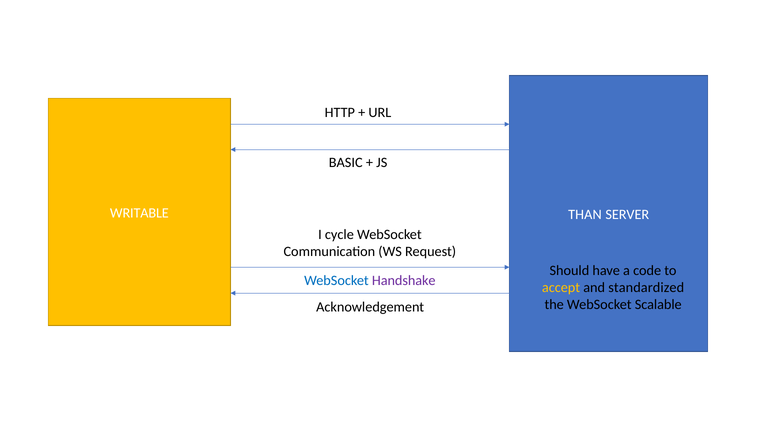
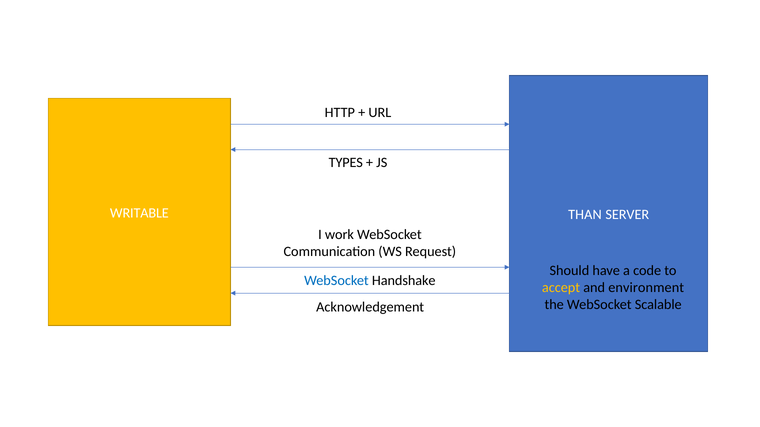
BASIC: BASIC -> TYPES (346, 163)
cycle: cycle -> work (339, 235)
Handshake colour: purple -> black (404, 281)
standardized: standardized -> environment (646, 288)
